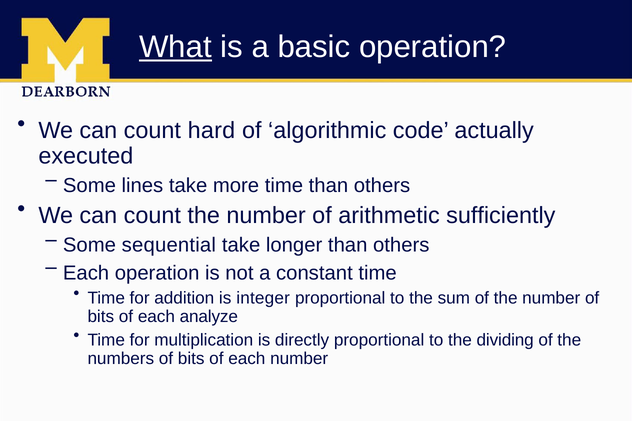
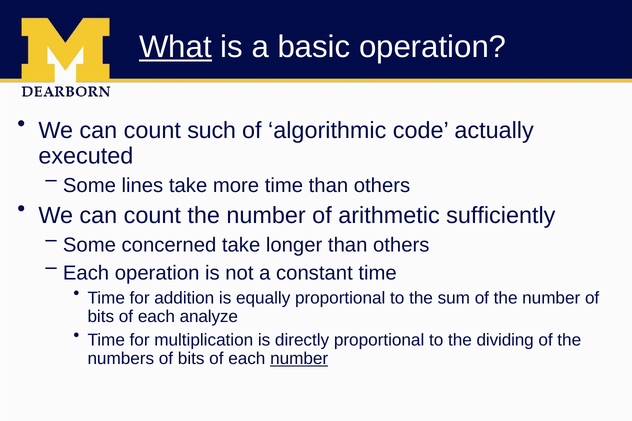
hard: hard -> such (212, 131)
sequential: sequential -> concerned (169, 245)
integer: integer -> equally (263, 298)
number underline: none -> present (299, 359)
